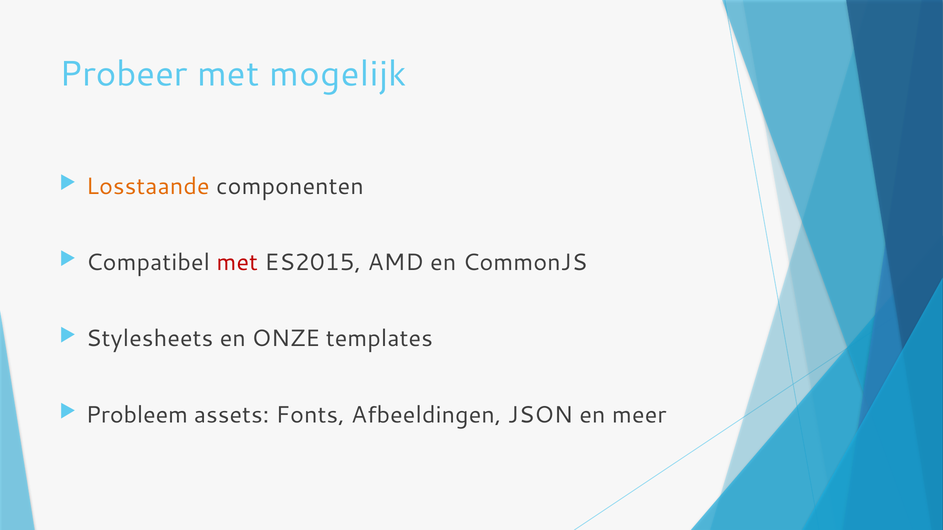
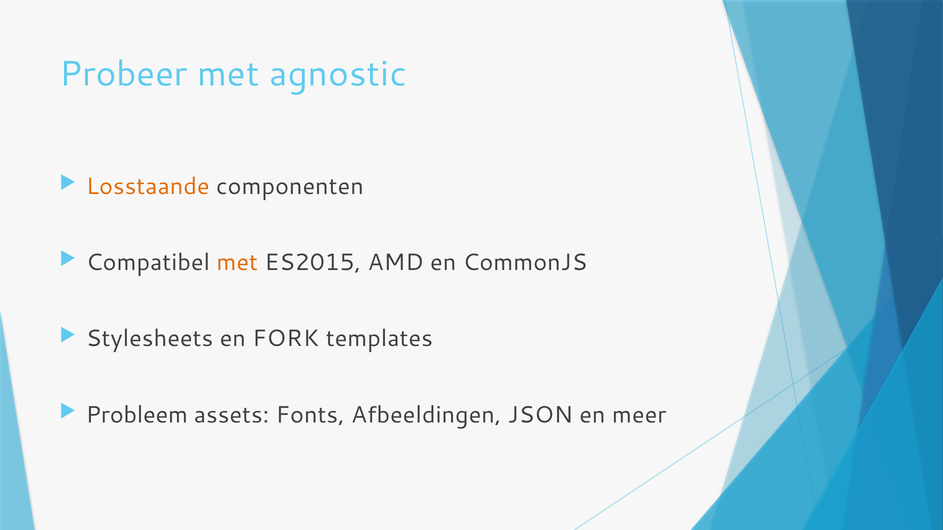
mogelijk: mogelijk -> agnostic (338, 74)
met colour: red -> orange (237, 263)
ONZE: ONZE -> FORK (286, 339)
